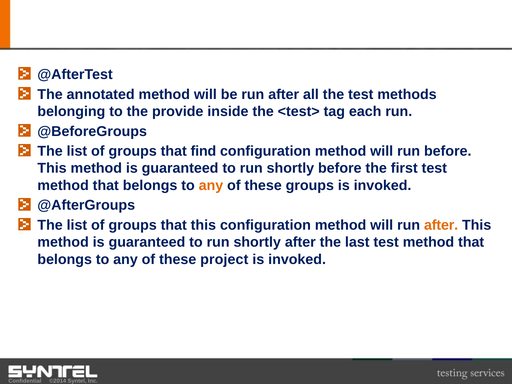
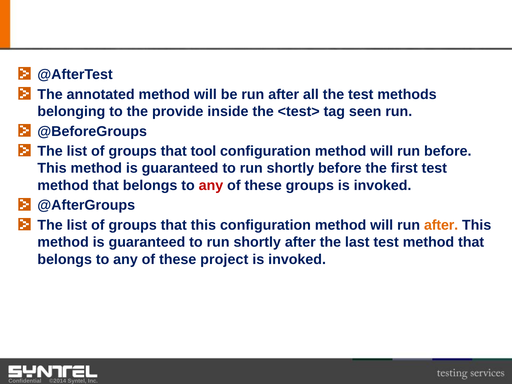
each: each -> seen (365, 111)
find: find -> tool (203, 151)
any colour: orange -> red (211, 185)
